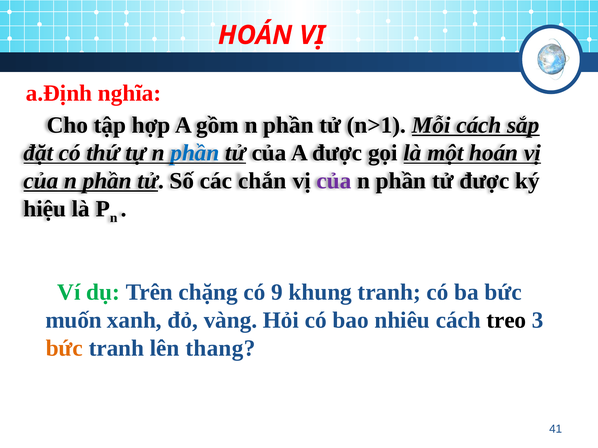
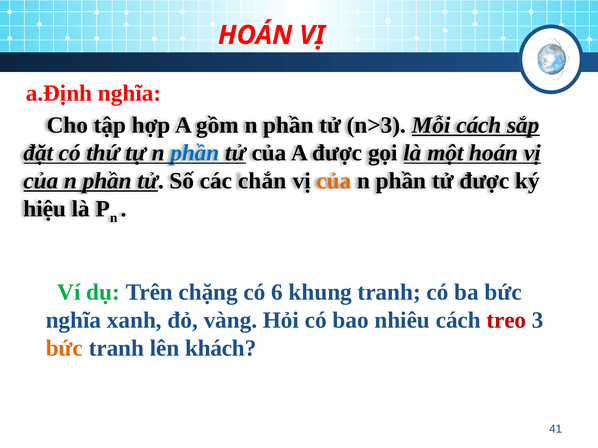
n>1: n>1 -> n>3 (376, 125)
của colour: purple -> orange (334, 181)
9: 9 -> 6 (277, 293)
muốn: muốn -> nghĩa (73, 321)
treo colour: black -> red (506, 321)
thang: thang -> khách (221, 348)
